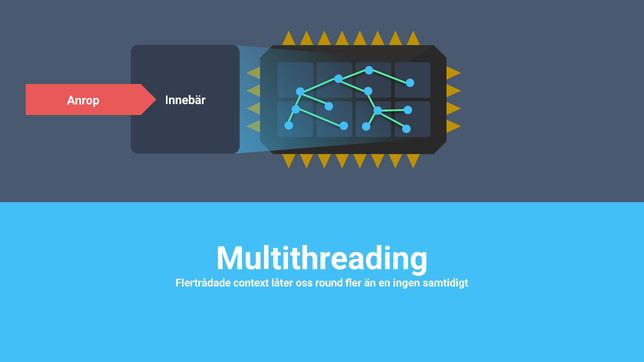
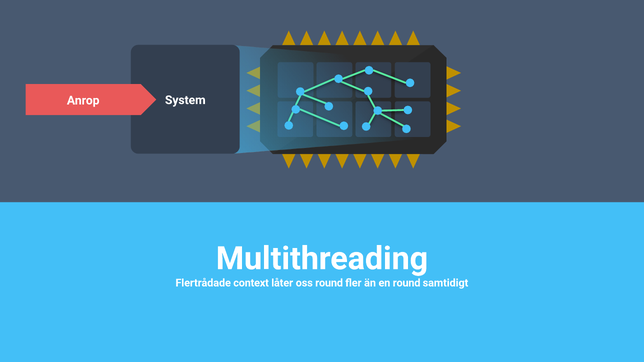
Innebär: Innebär -> System (185, 100)
en ingen: ingen -> round (407, 283)
